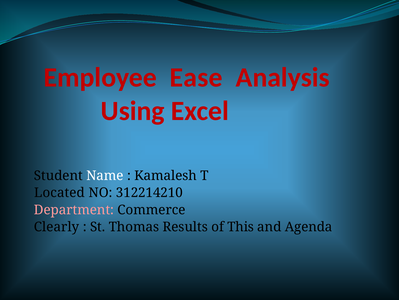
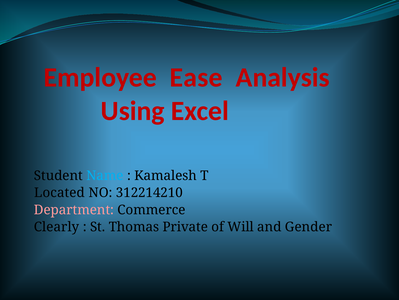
Name colour: white -> light blue (105, 175)
Results: Results -> Private (185, 226)
This: This -> Will (241, 226)
Agenda: Agenda -> Gender (309, 226)
